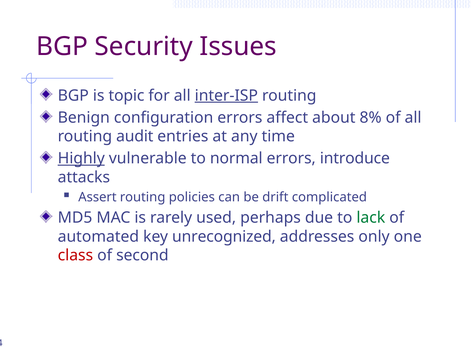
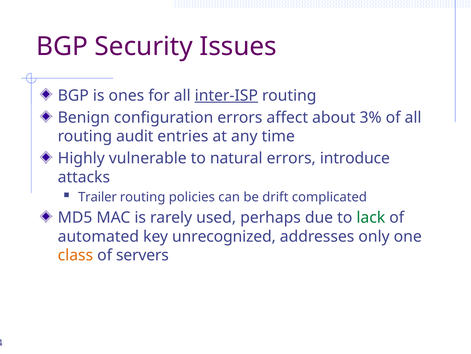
topic: topic -> ones (126, 95)
8%: 8% -> 3% (371, 117)
Highly underline: present -> none (81, 158)
normal: normal -> natural (236, 158)
Assert: Assert -> Trailer (97, 197)
class colour: red -> orange (75, 255)
second: second -> servers (142, 255)
